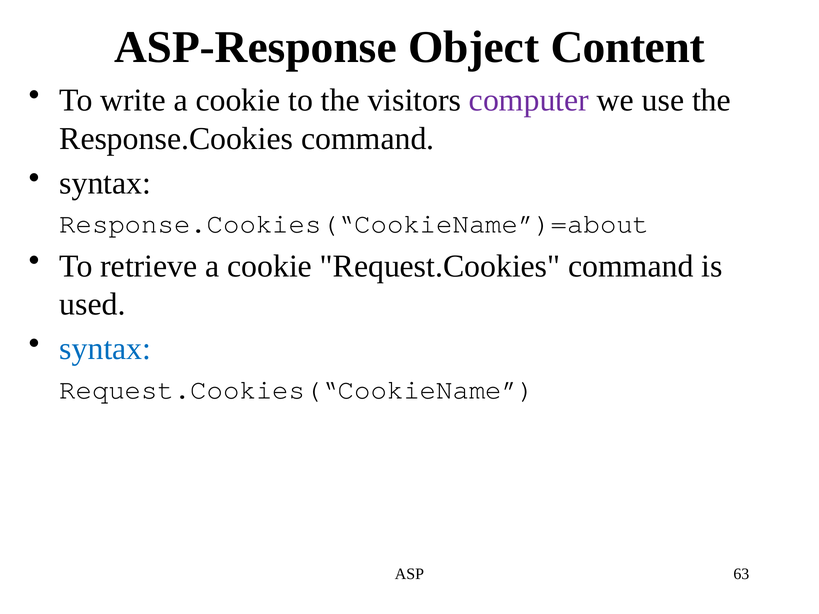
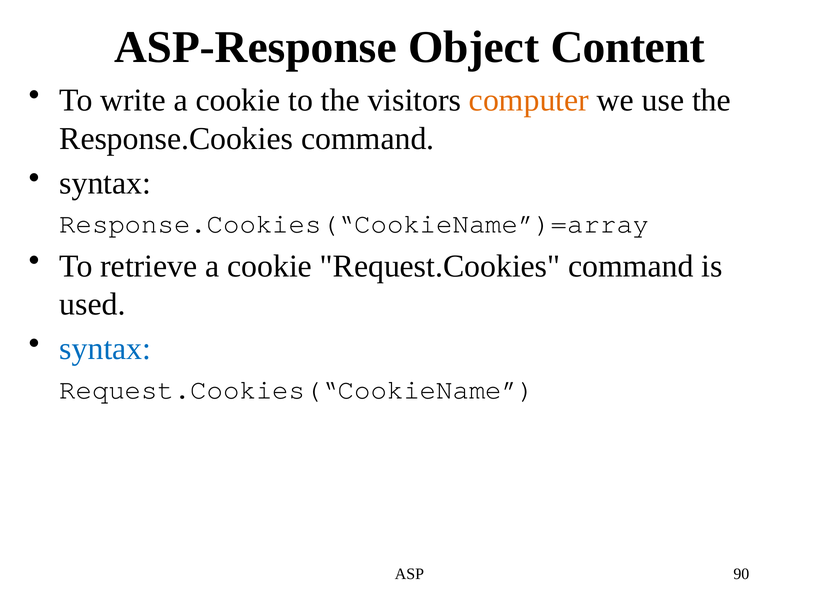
computer colour: purple -> orange (529, 101)
Response.Cookies(“CookieName”)=about: Response.Cookies(“CookieName”)=about -> Response.Cookies(“CookieName”)=array (354, 224)
63: 63 -> 90 (741, 574)
